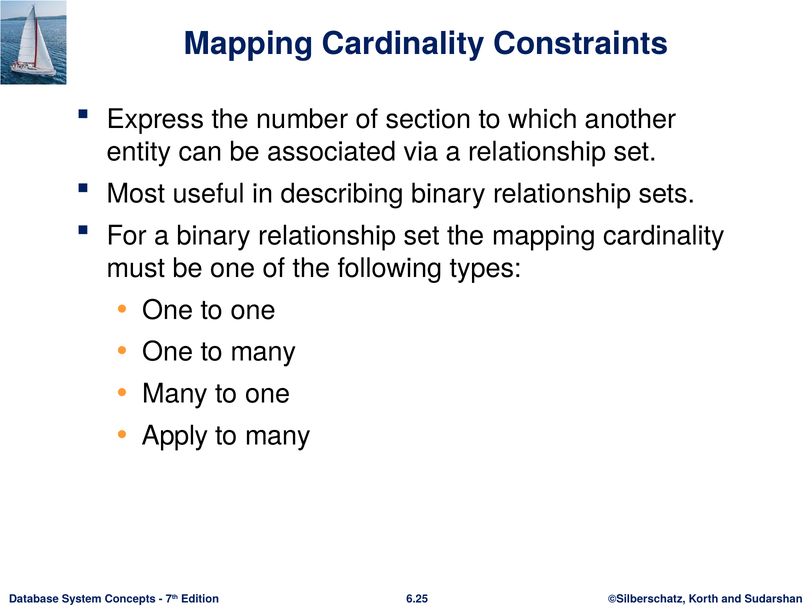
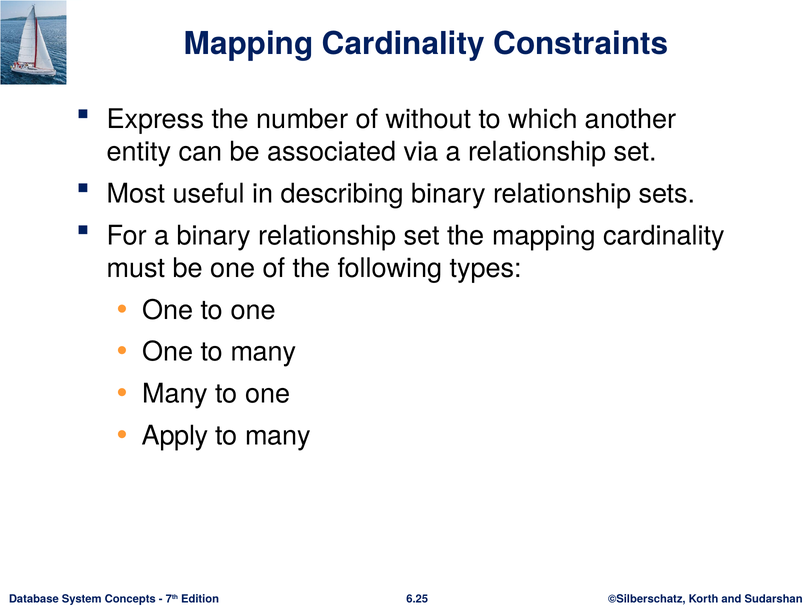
section: section -> without (428, 119)
